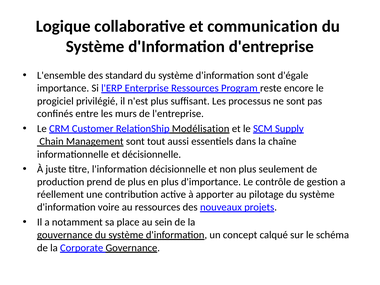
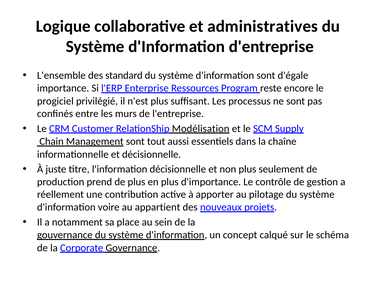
communication: communication -> administratives (263, 26)
au ressources: ressources -> appartient (158, 207)
